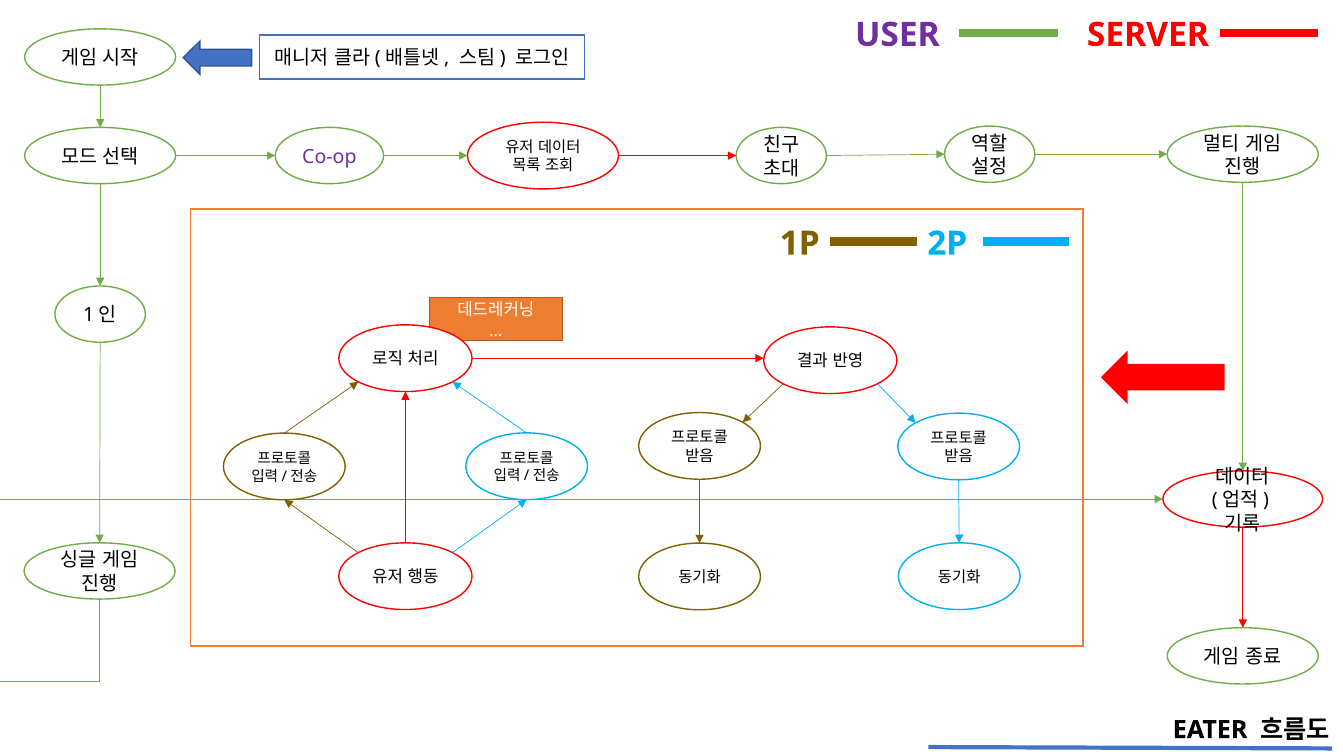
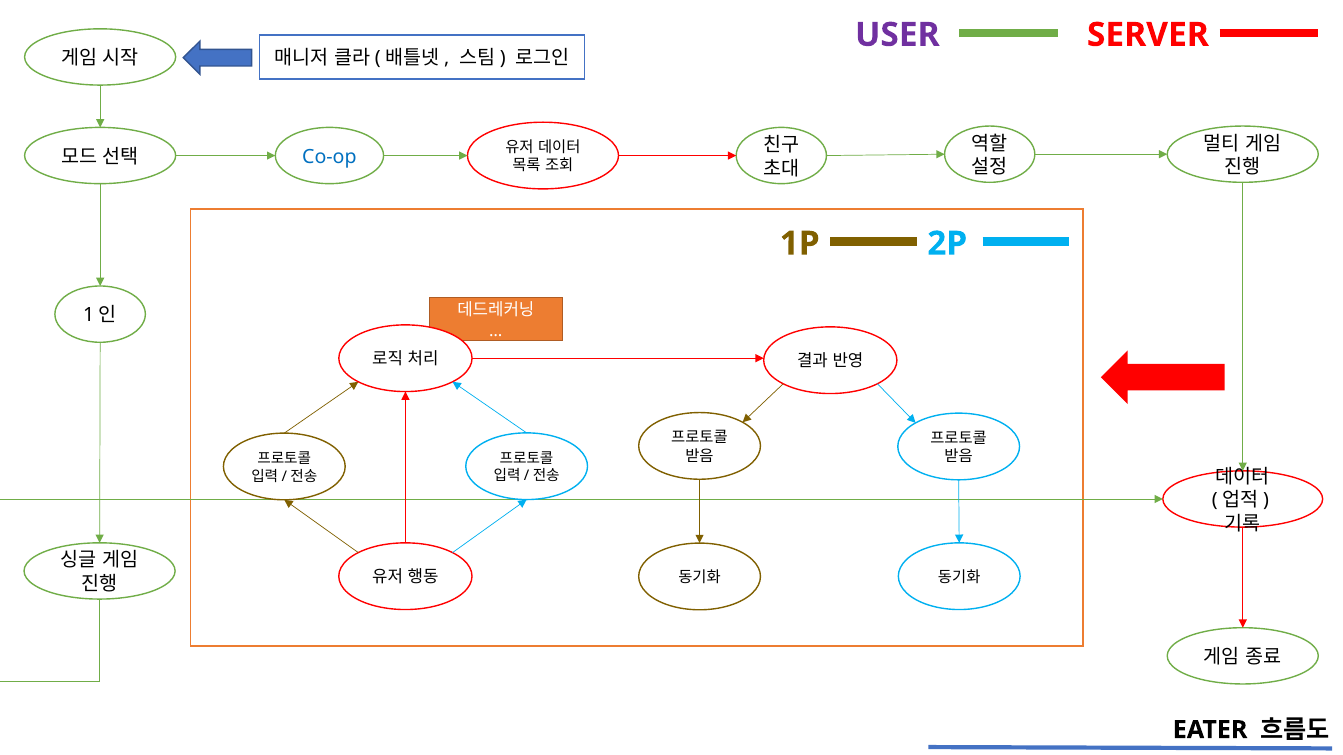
Co-op colour: purple -> blue (329, 157)
